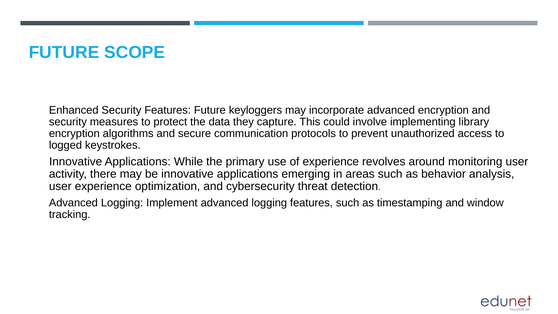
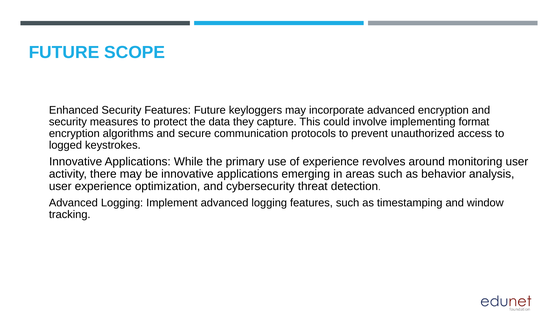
library: library -> format (474, 122)
